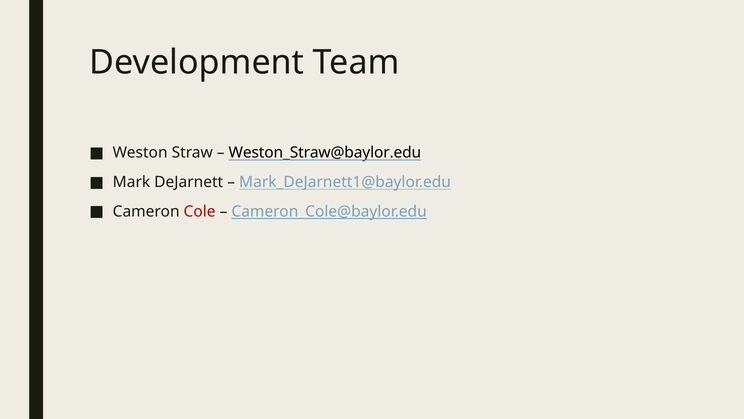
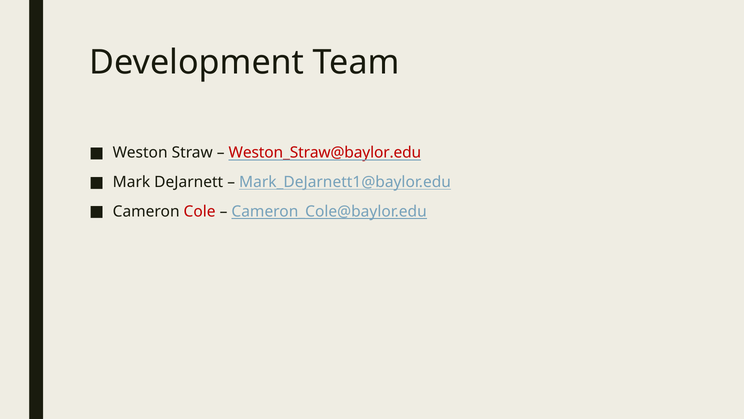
Weston_Straw@baylor.edu colour: black -> red (325, 153)
